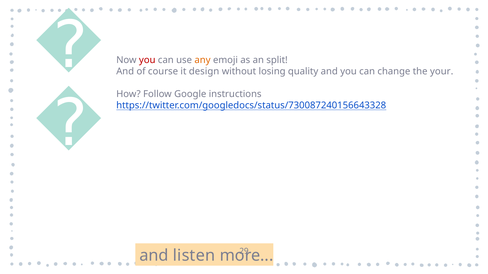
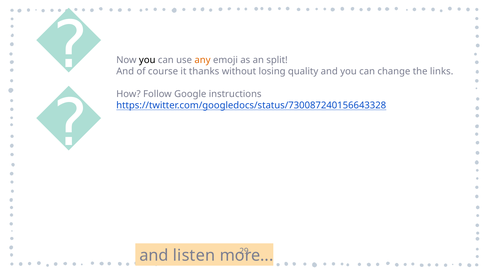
you colour: red -> black (147, 60)
design: design -> thanks (204, 71)
your: your -> links (442, 71)
